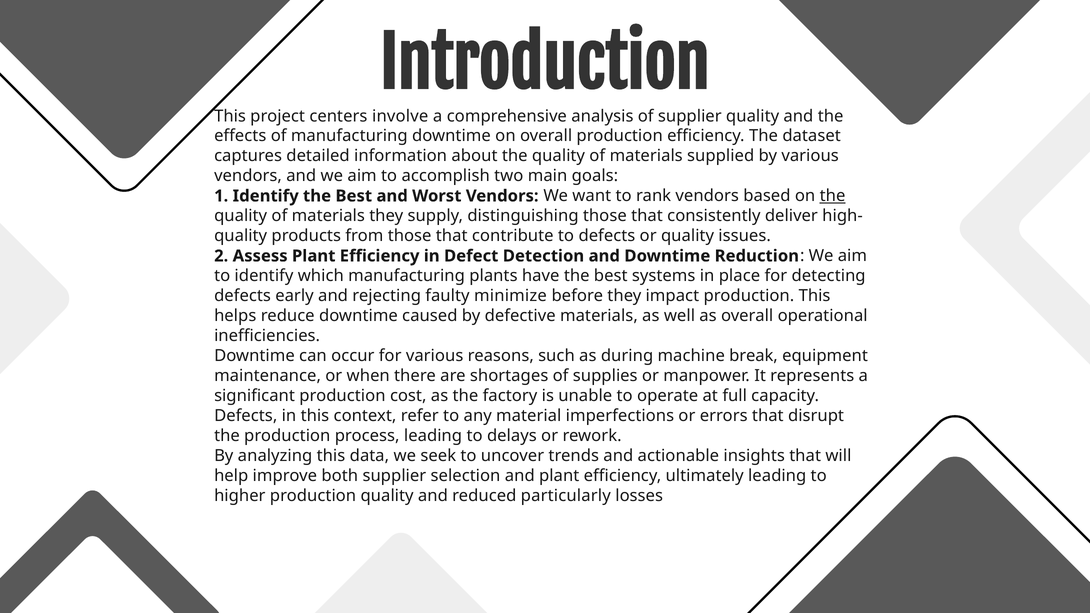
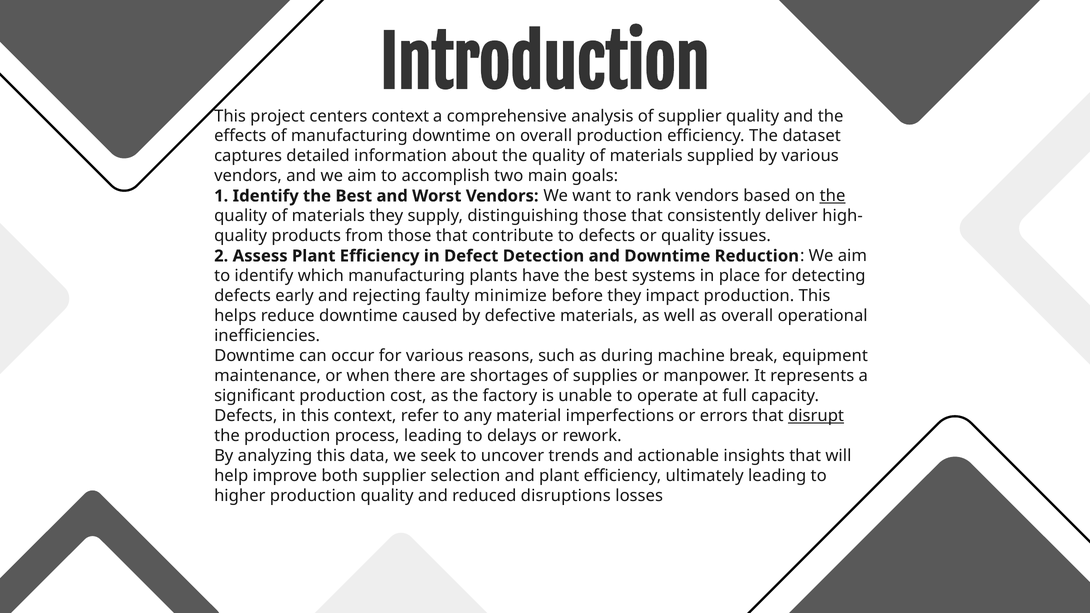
centers involve: involve -> context (400, 116)
disrupt underline: none -> present (816, 416)
particularly: particularly -> disruptions (566, 496)
